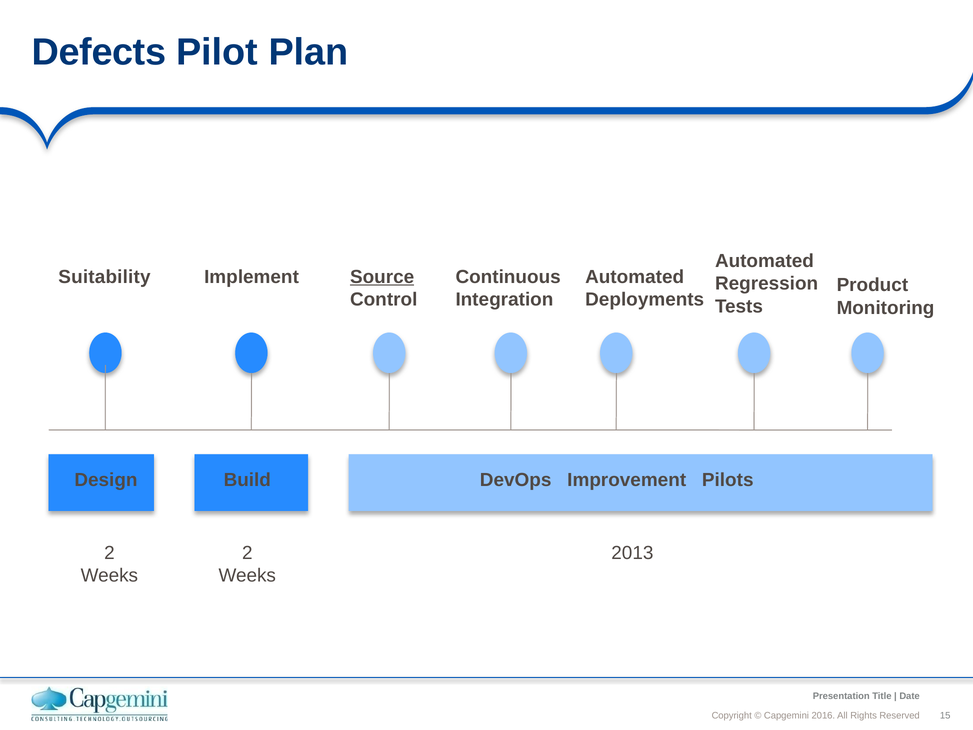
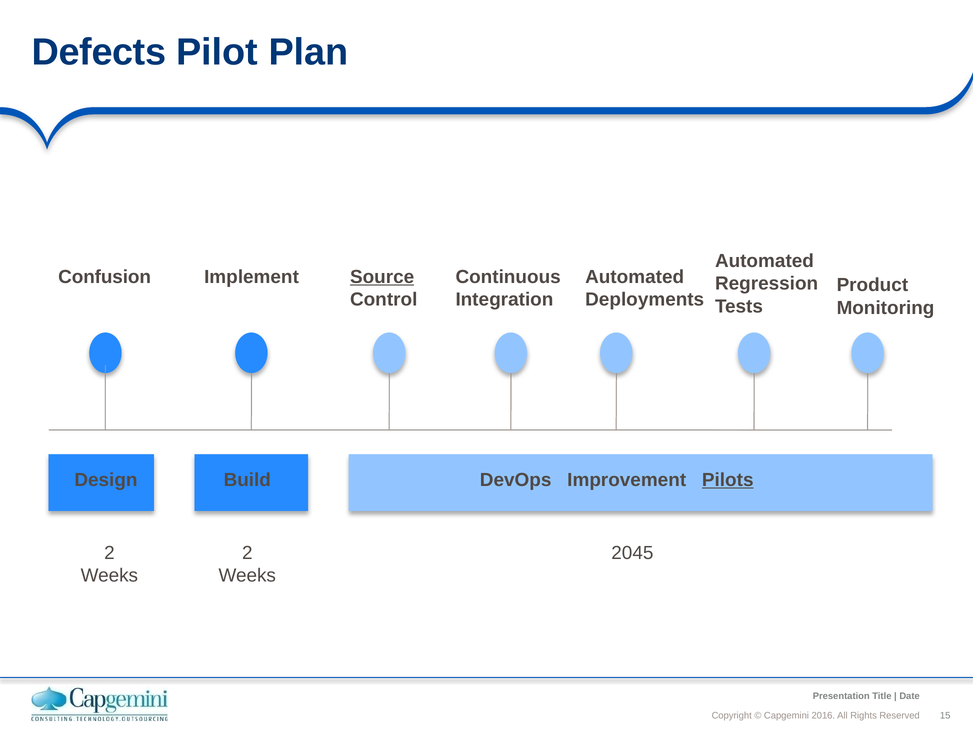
Suitability: Suitability -> Confusion (105, 277)
Pilots underline: none -> present (728, 480)
2013: 2013 -> 2045 (632, 553)
